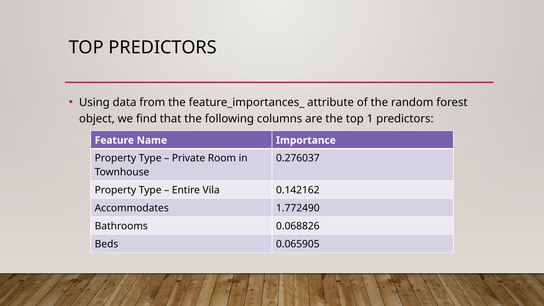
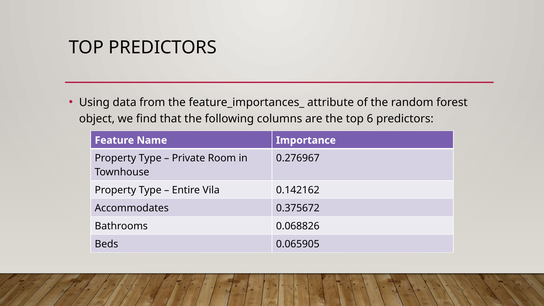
1: 1 -> 6 (370, 119)
0.276037: 0.276037 -> 0.276967 (298, 158)
1.772490: 1.772490 -> 0.375672 (298, 208)
